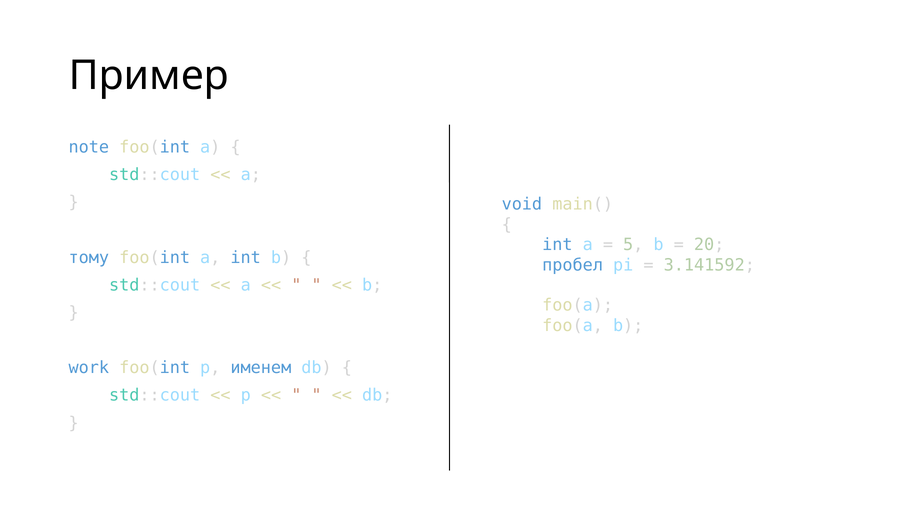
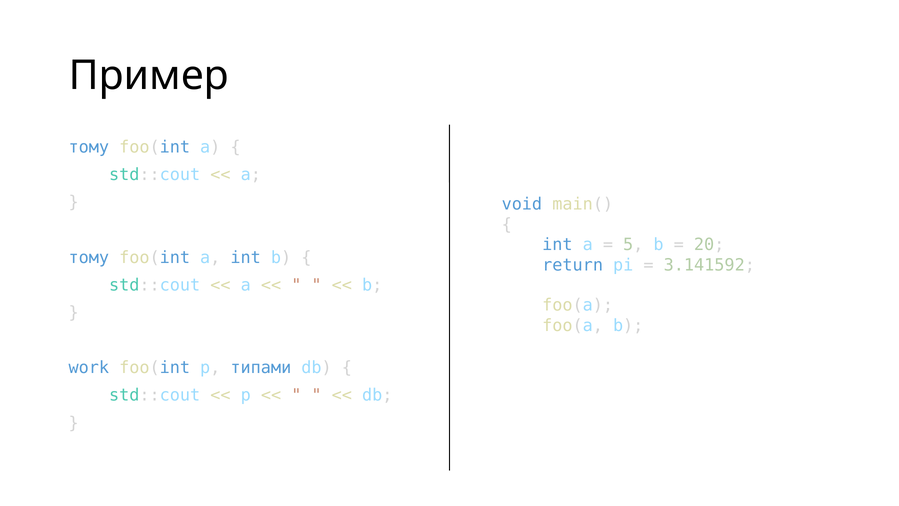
note: note -> тому (89, 147)
пробел: пробел -> return (573, 265)
именем: именем -> типами (261, 368)
